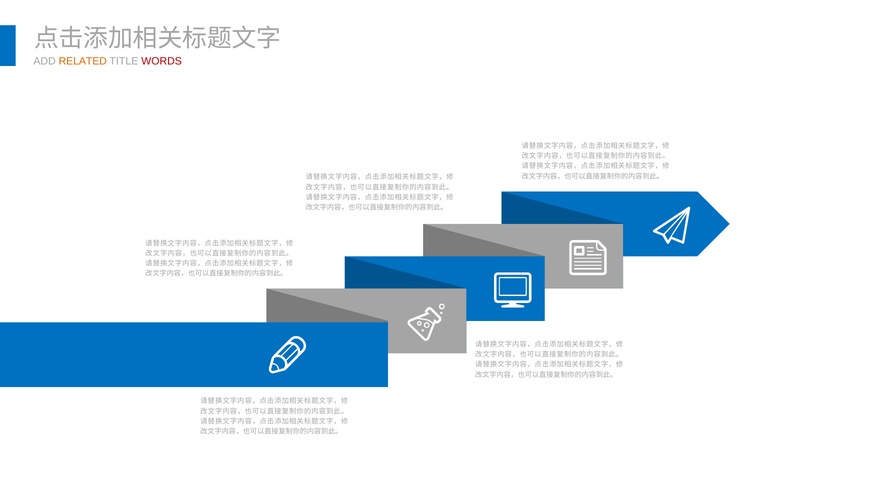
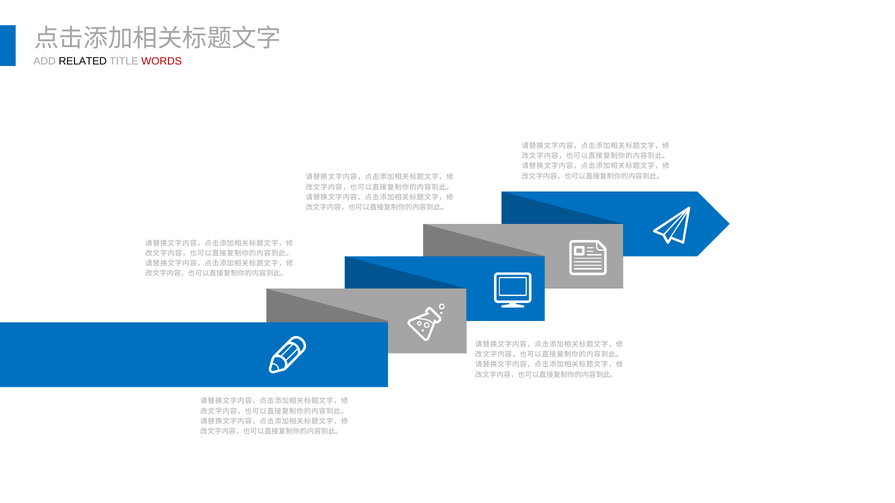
RELATED colour: orange -> black (83, 61)
